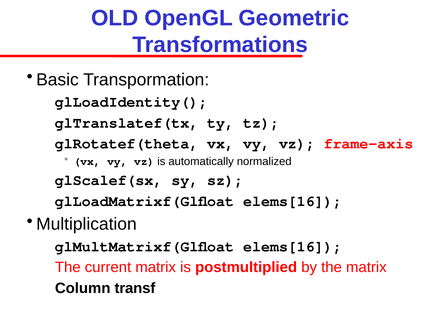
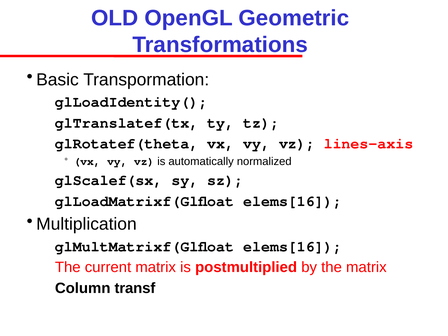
frame-axis: frame-axis -> lines-axis (369, 144)
